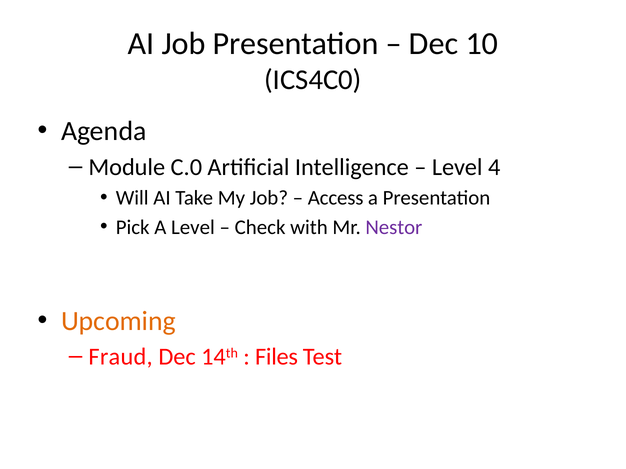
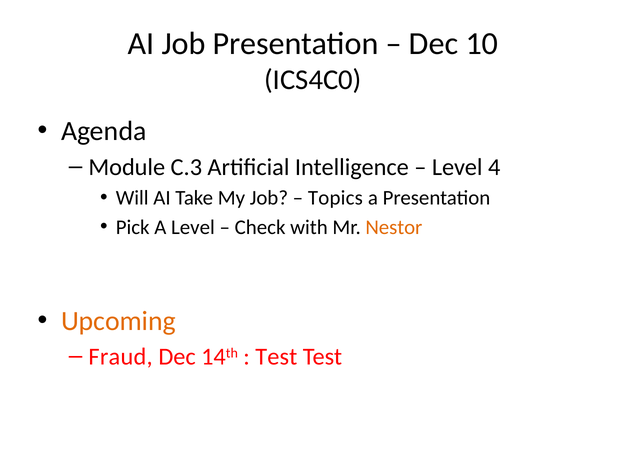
C.0: C.0 -> C.3 (186, 167)
Access: Access -> Topics (335, 198)
Nestor colour: purple -> orange (394, 227)
Files: Files -> Test (276, 357)
